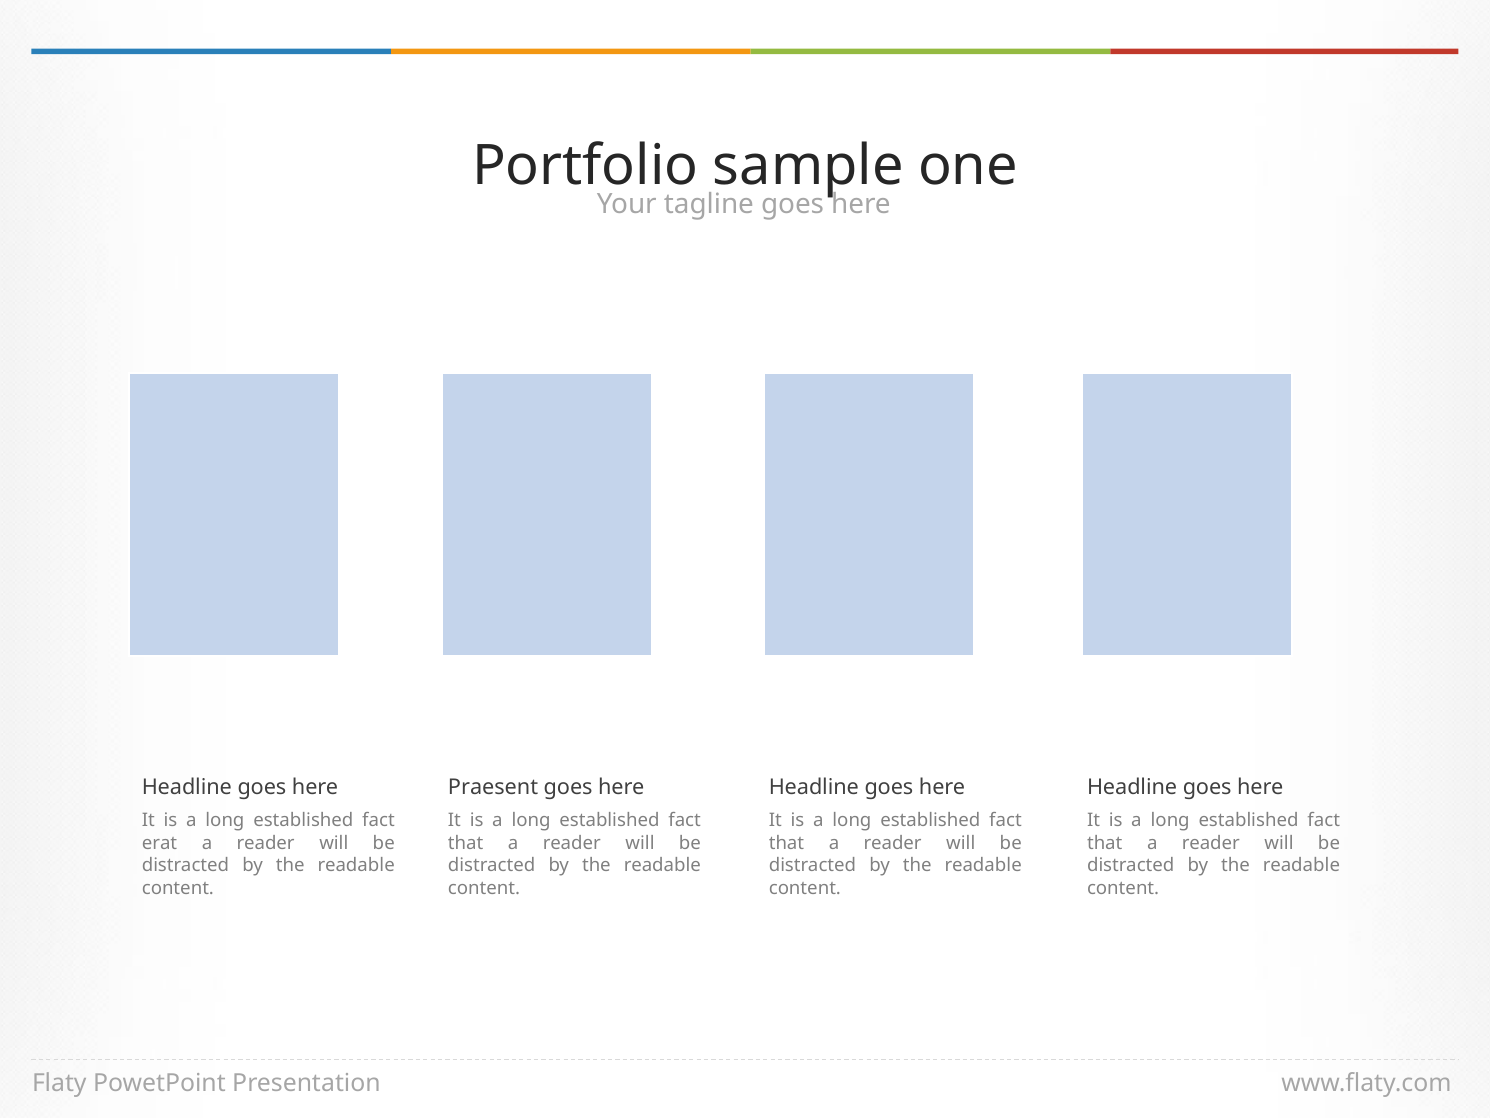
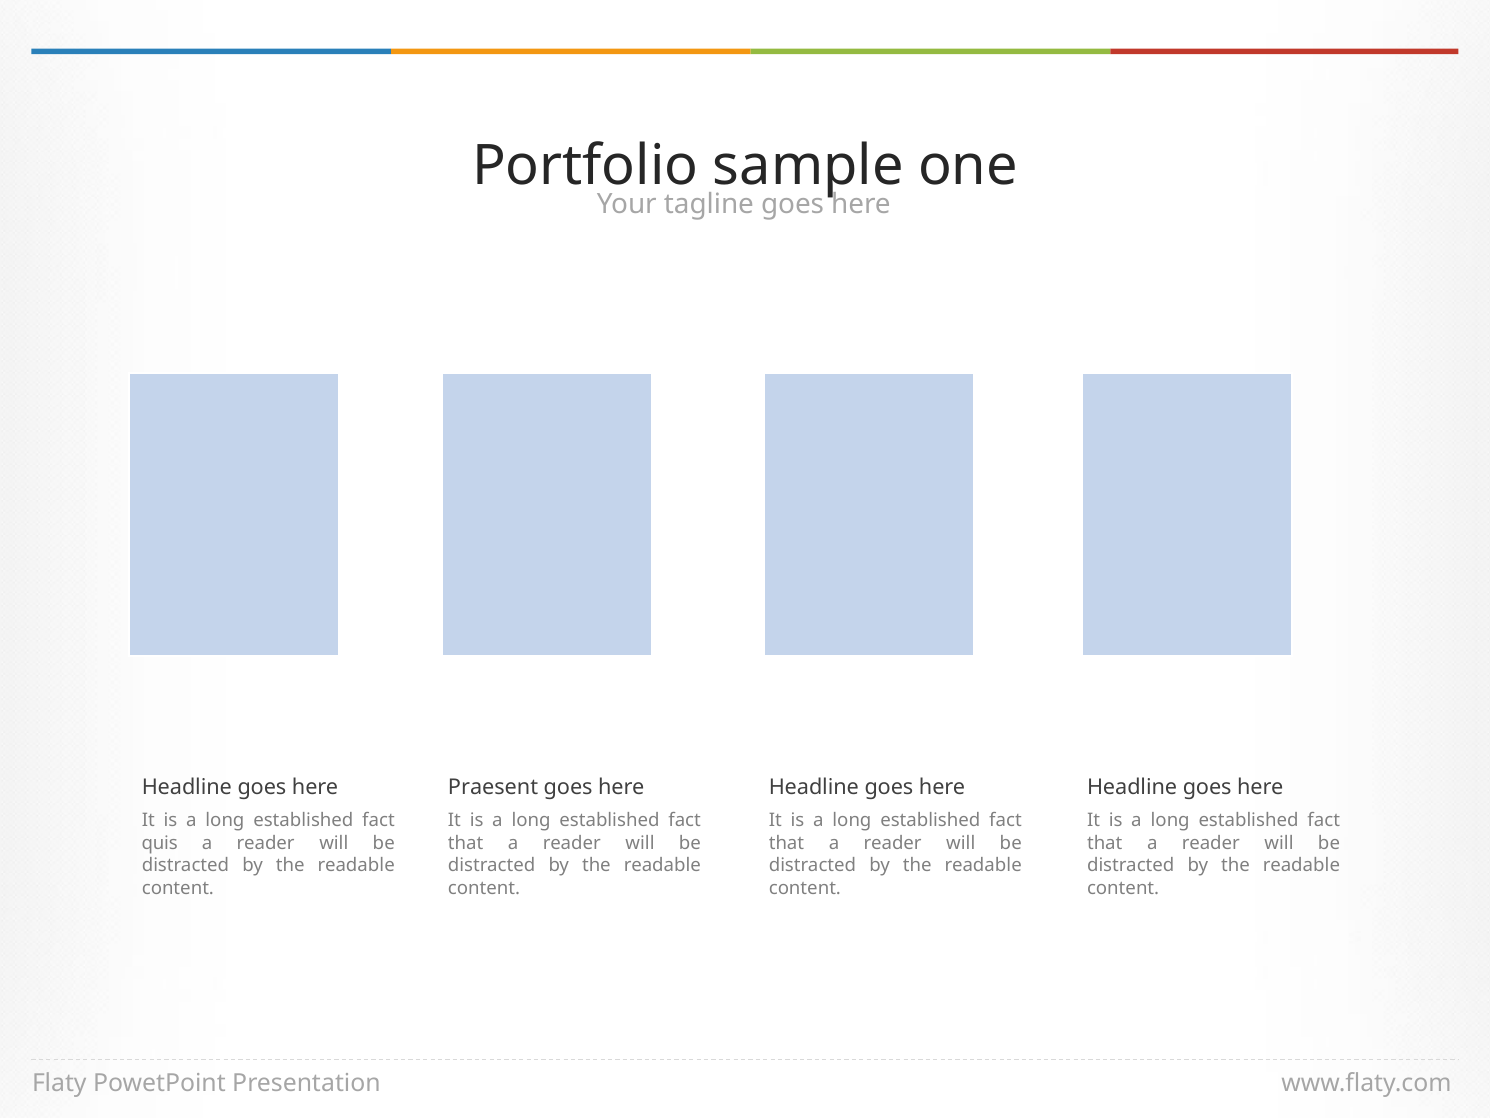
erat: erat -> quis (160, 843)
